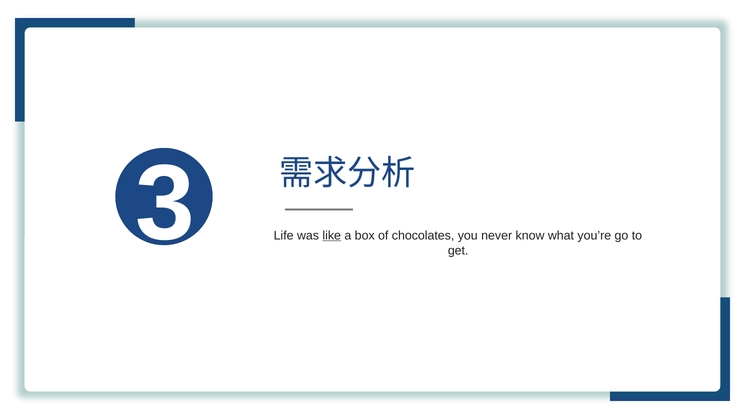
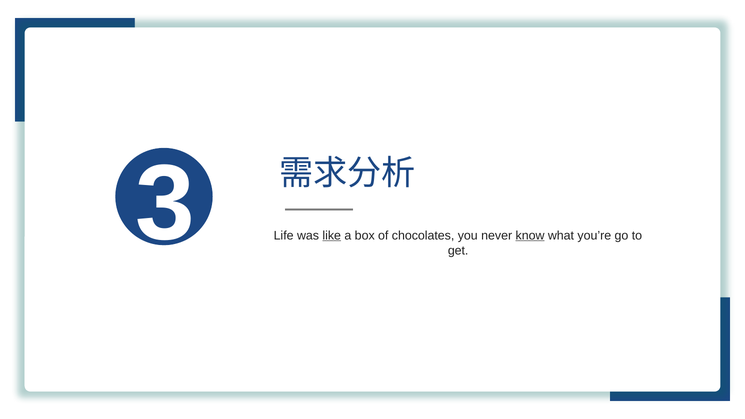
know underline: none -> present (530, 236)
